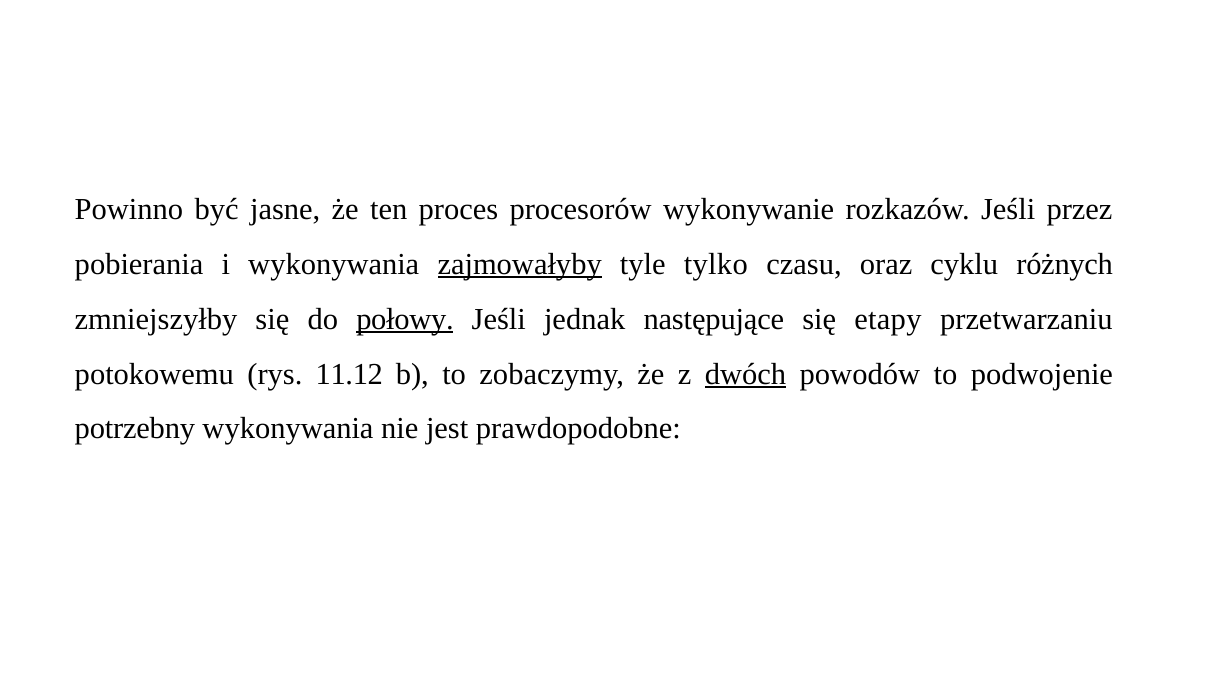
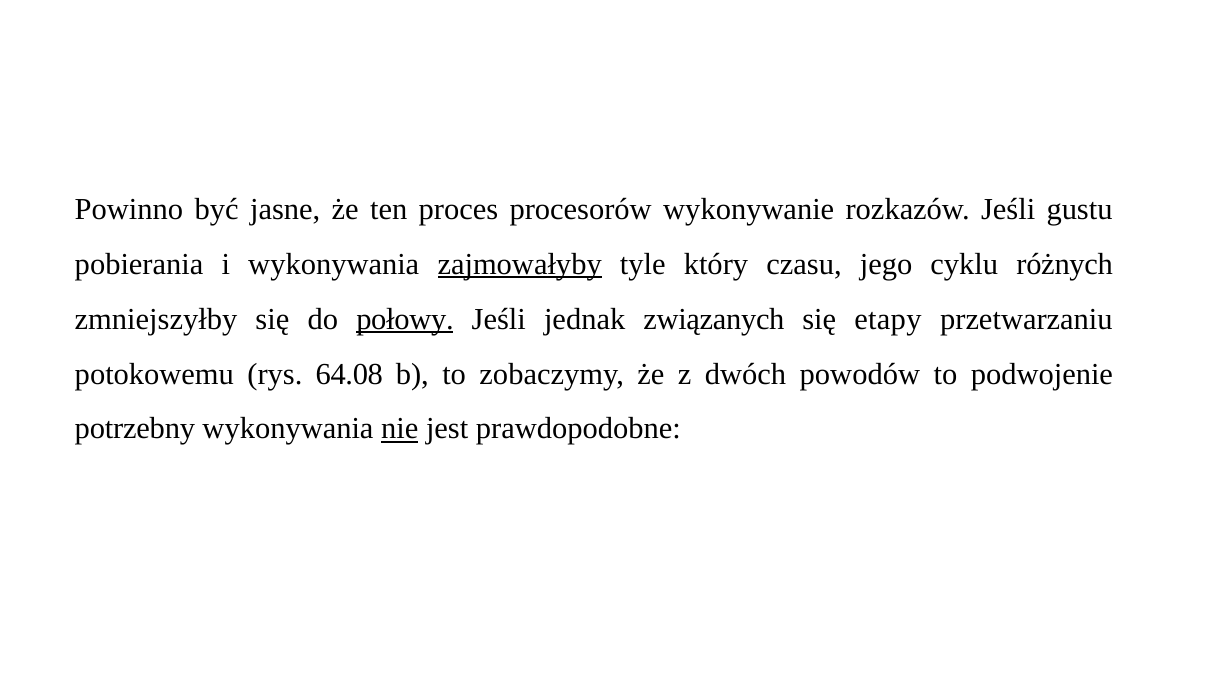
przez: przez -> gustu (1080, 209)
tylko: tylko -> który (716, 264)
oraz: oraz -> jego (886, 264)
następujące: następujące -> związanych (714, 319)
11.12: 11.12 -> 64.08 (349, 374)
dwóch underline: present -> none (746, 374)
nie underline: none -> present (400, 429)
